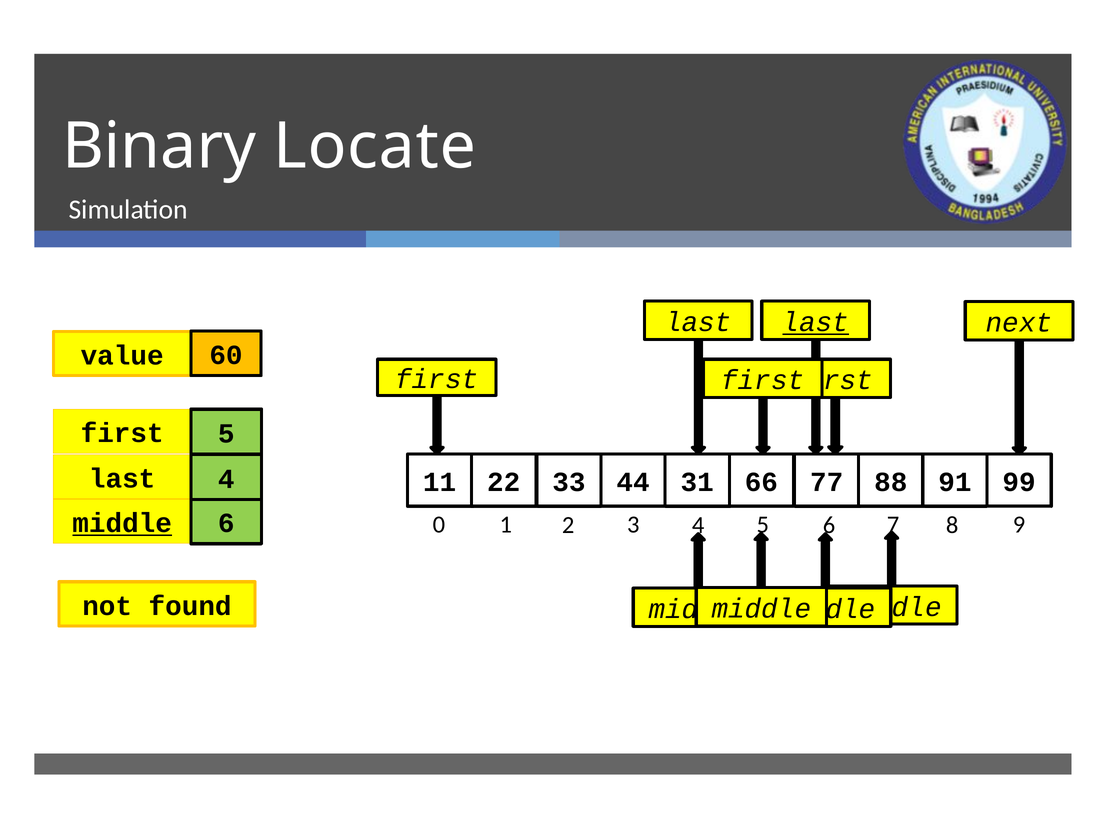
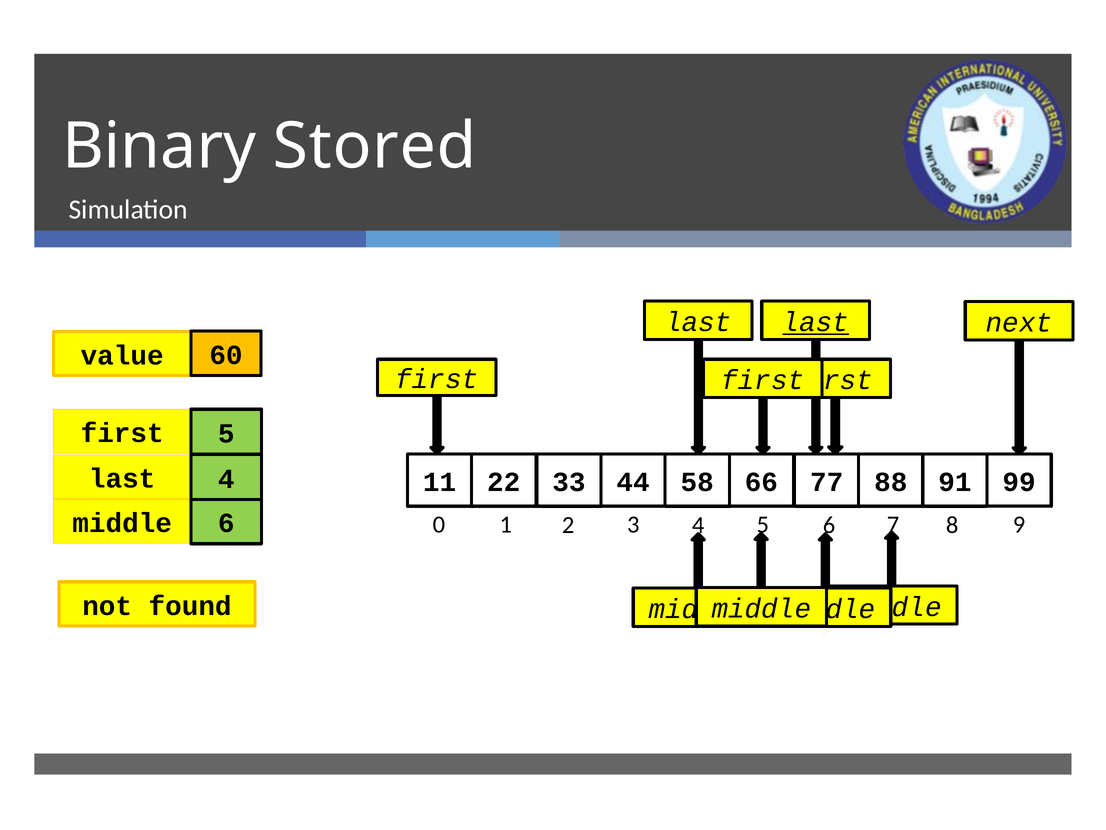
Locate: Locate -> Stored (375, 146)
31: 31 -> 58 (697, 482)
middle underline: present -> none (122, 523)
